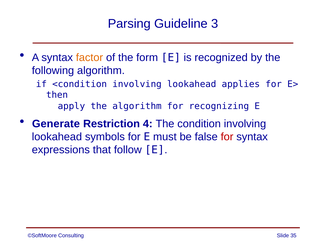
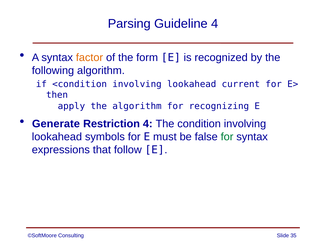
Guideline 3: 3 -> 4 (215, 24)
applies: applies -> current (241, 84)
for colour: red -> green (227, 137)
